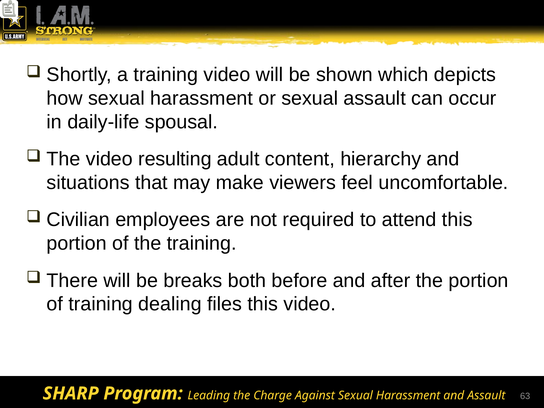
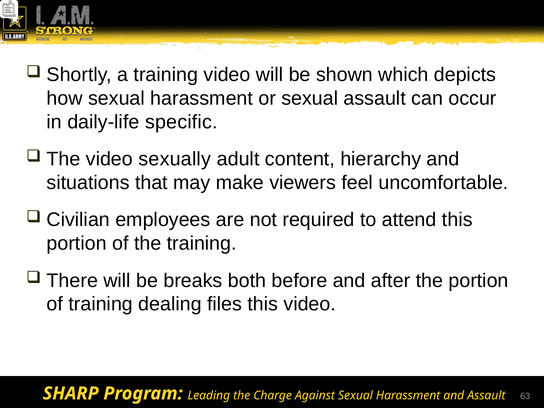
spousal: spousal -> specific (181, 122)
resulting: resulting -> sexually (175, 159)
